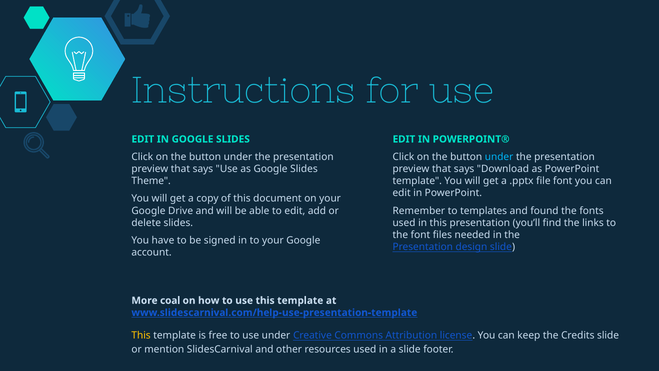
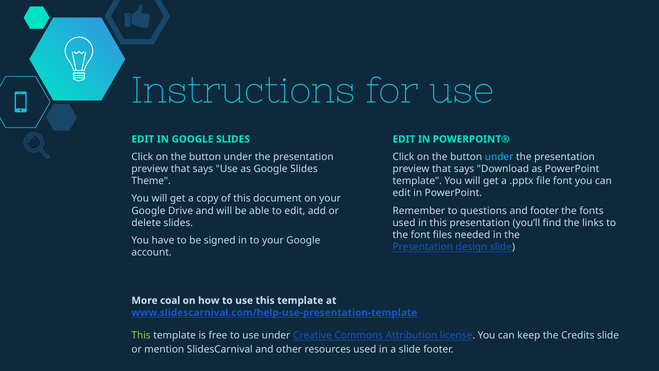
templates: templates -> questions (484, 211)
and found: found -> footer (545, 211)
This colour: yellow -> light green (141, 335)
